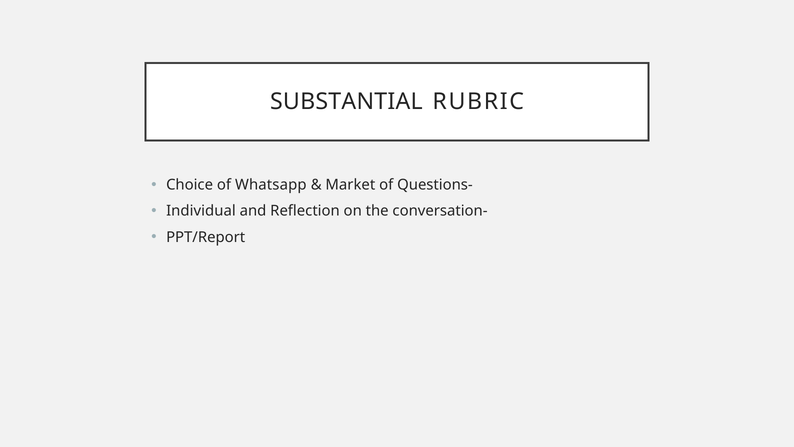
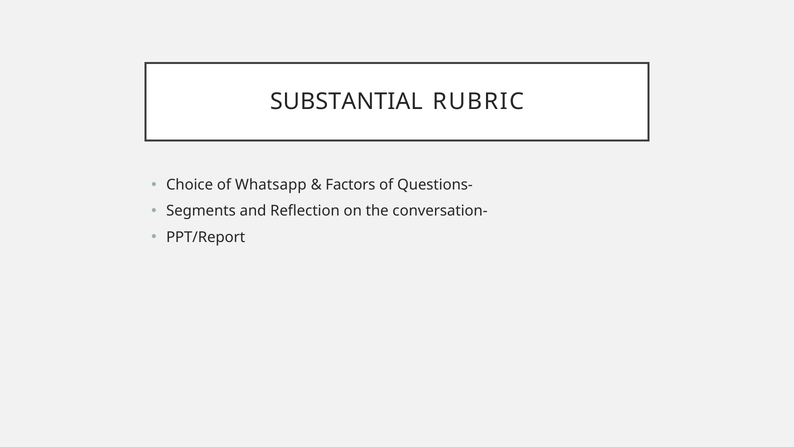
Market: Market -> Factors (350, 185)
Individual: Individual -> Segments (201, 211)
